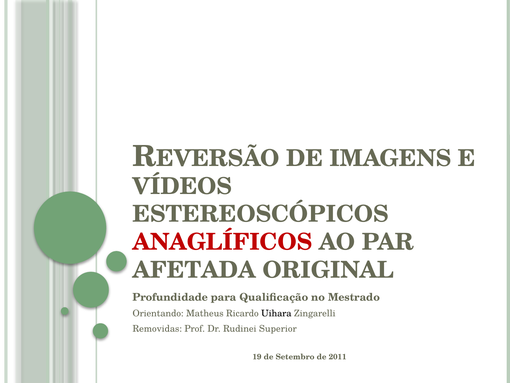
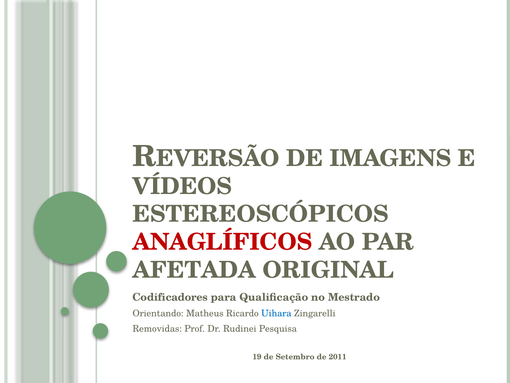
Profundidade: Profundidade -> Codificadores (170, 297)
Uihara colour: black -> blue (276, 313)
Superior: Superior -> Pesquisa (278, 328)
